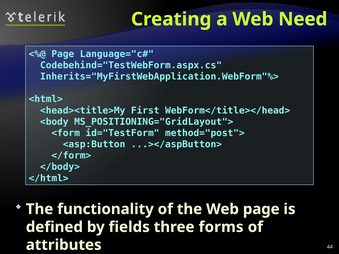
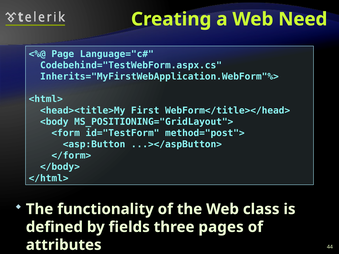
Web page: page -> class (261, 209)
forms: forms -> pages (221, 227)
